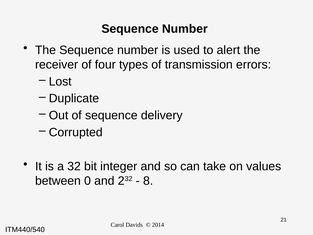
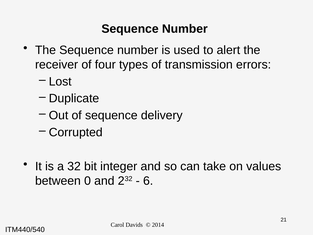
8: 8 -> 6 (148, 181)
